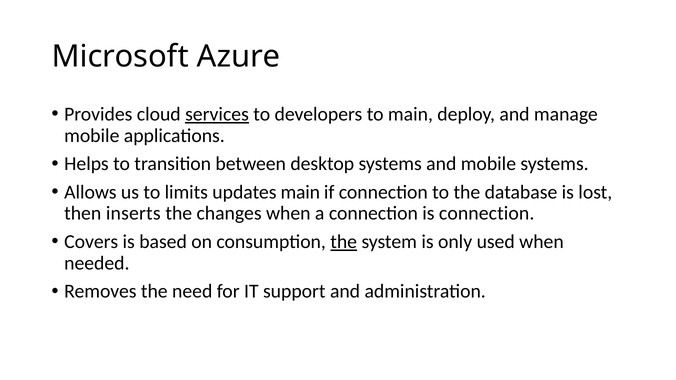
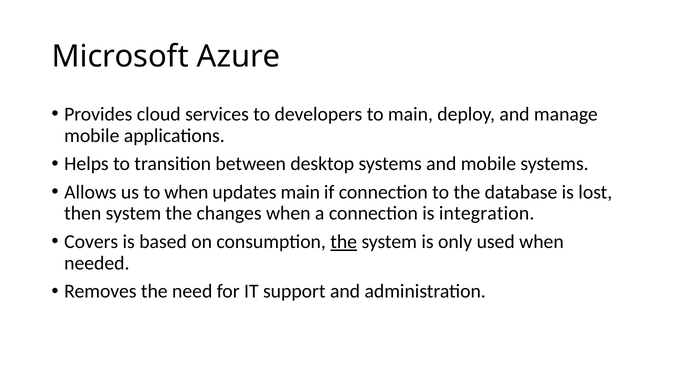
services underline: present -> none (217, 114)
to limits: limits -> when (186, 192)
then inserts: inserts -> system (133, 214)
is connection: connection -> integration (487, 214)
